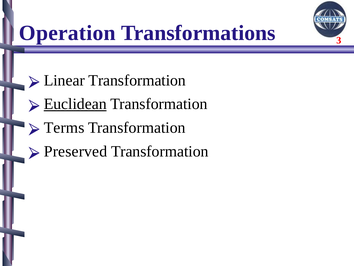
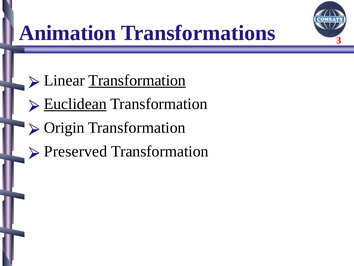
Operation: Operation -> Animation (67, 33)
Transformation underline: none -> present (137, 80)
Terms: Terms -> Origin (64, 127)
